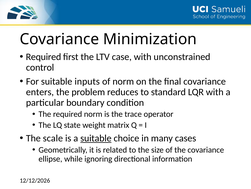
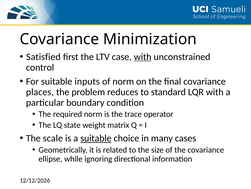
Required: Required -> Satisfied (43, 57)
with underline: none -> present (143, 57)
enters: enters -> places (40, 92)
